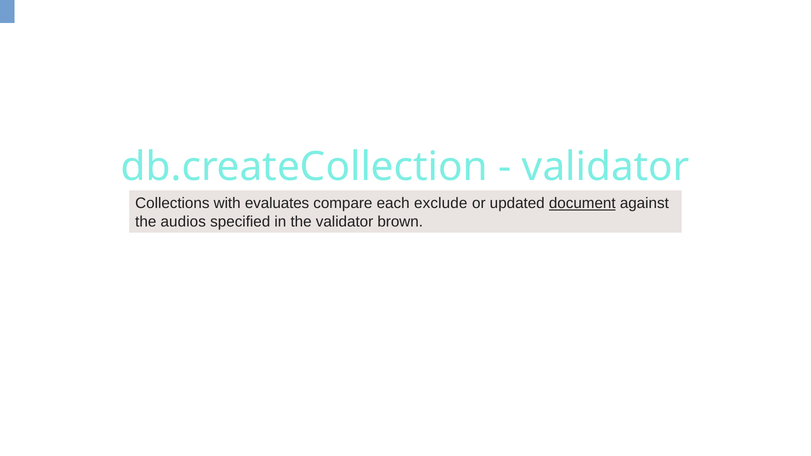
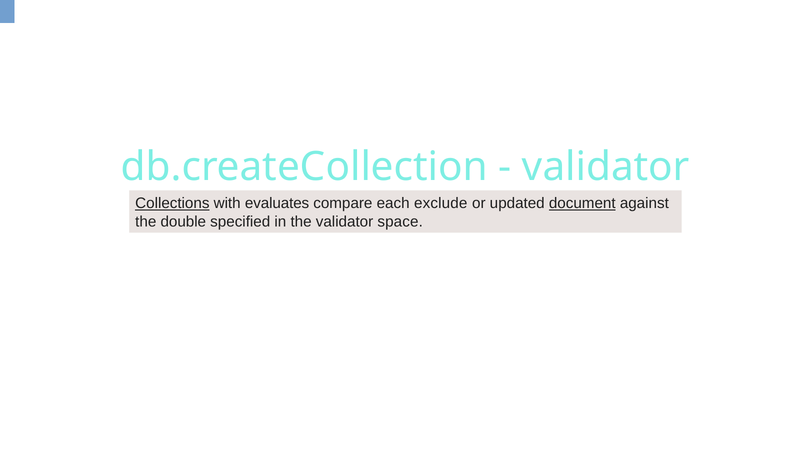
Collections underline: none -> present (172, 204)
audios: audios -> double (183, 222)
brown: brown -> space (400, 222)
